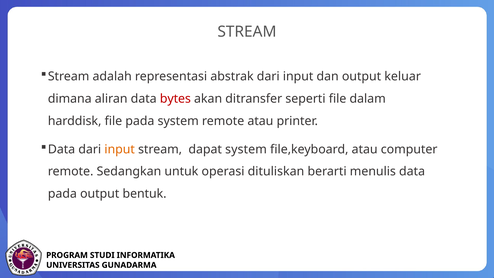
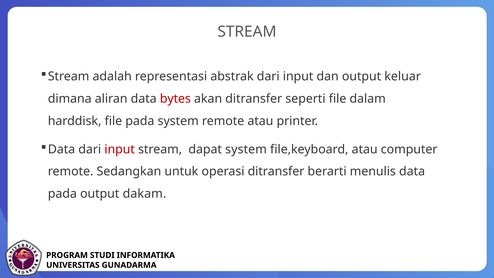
input colour: orange -> red (120, 149)
operasi dituliskan: dituliskan -> ditransfer (276, 172)
bentuk: bentuk -> dakam (144, 194)
